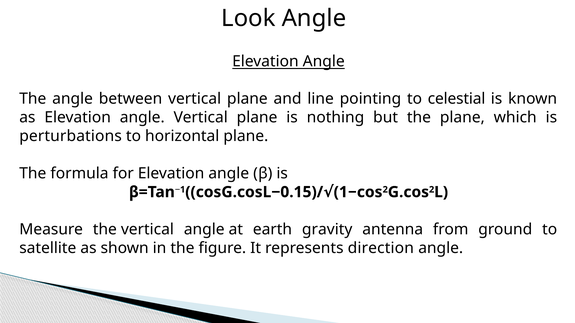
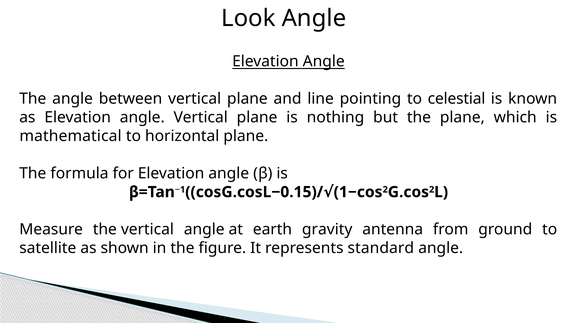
perturbations: perturbations -> mathematical (71, 136)
direction: direction -> standard (381, 248)
